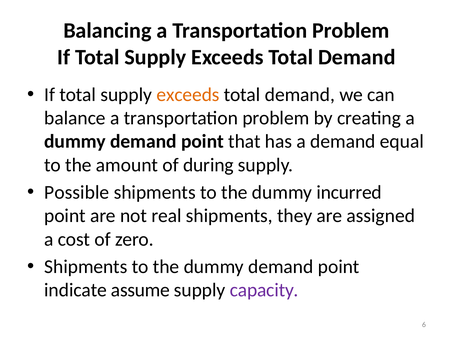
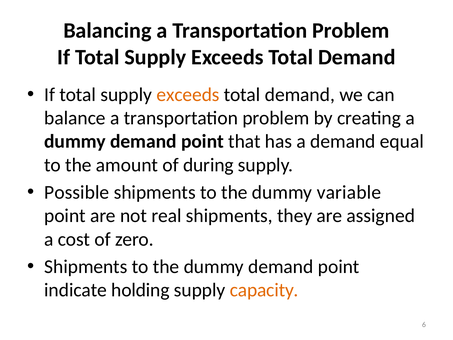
incurred: incurred -> variable (349, 192)
assume: assume -> holding (140, 290)
capacity colour: purple -> orange (264, 290)
